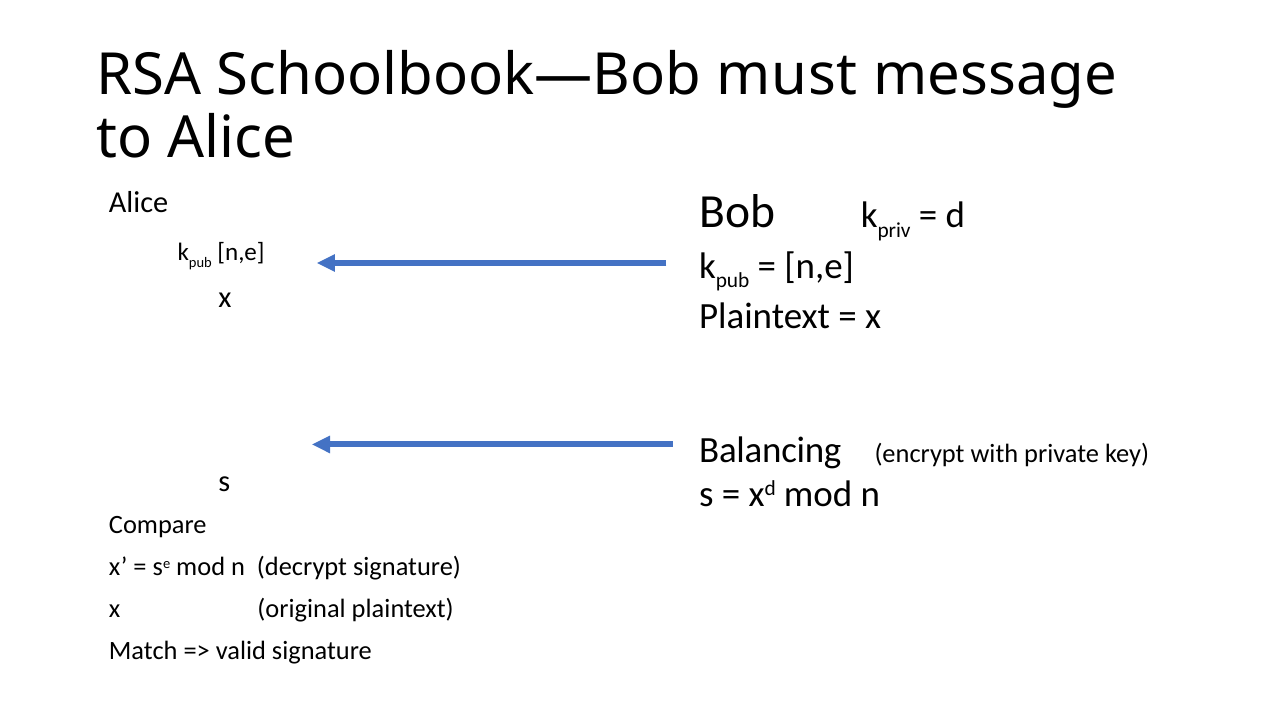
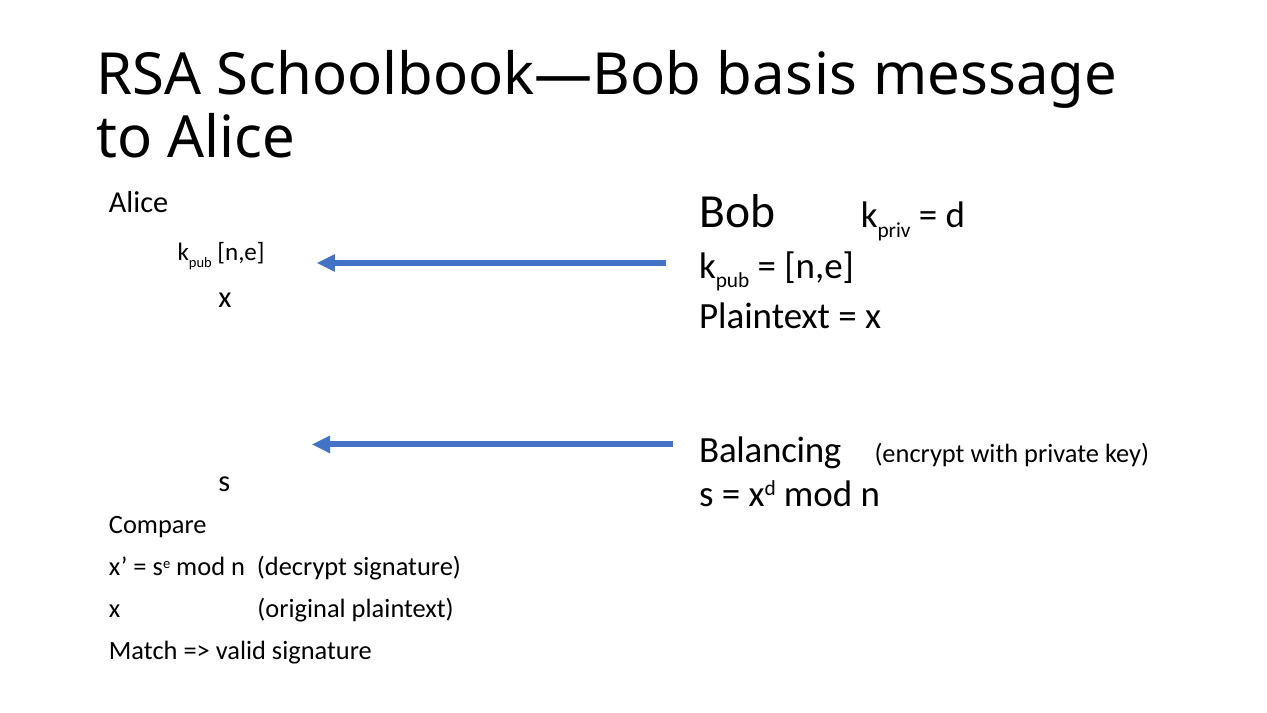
must: must -> basis (787, 75)
